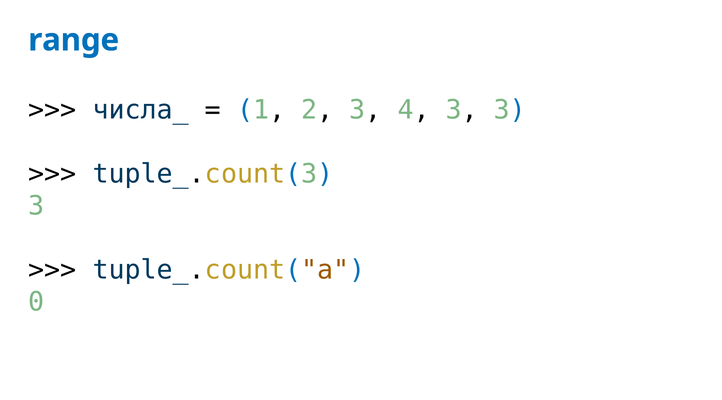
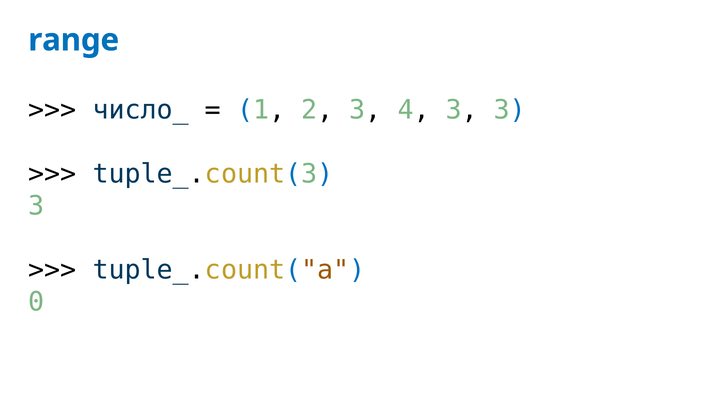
числа_: числа_ -> число_ (141, 110)
